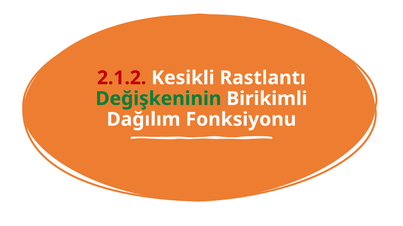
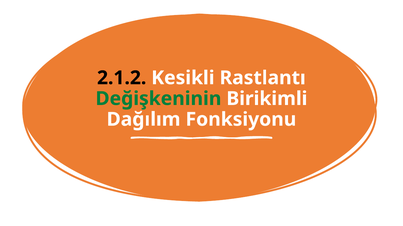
2.1.2 colour: red -> black (122, 78)
